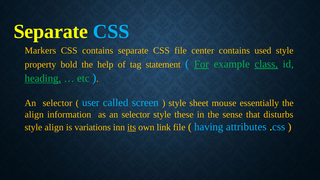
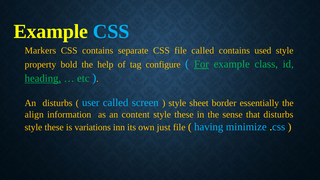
Separate: Separate -> Example (51, 32)
file center: center -> called (203, 51)
statement: statement -> configure (163, 64)
class underline: present -> none (266, 64)
selector: selector -> disturbs (57, 103)
mouse: mouse -> border (224, 103)
as an selector: selector -> content (136, 115)
align: align -> these (54, 127)
its underline: present -> none (132, 127)
link: link -> just (164, 127)
attributes: attributes -> minimize (246, 127)
